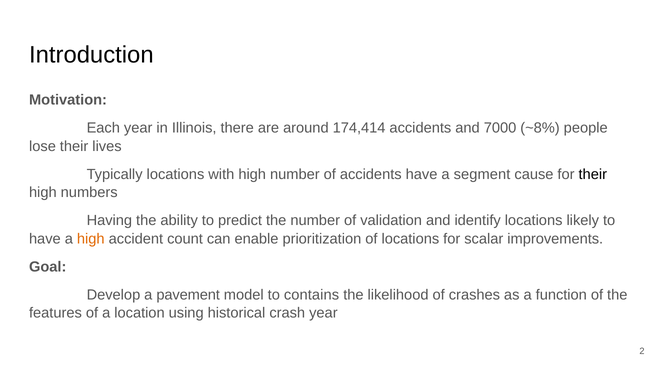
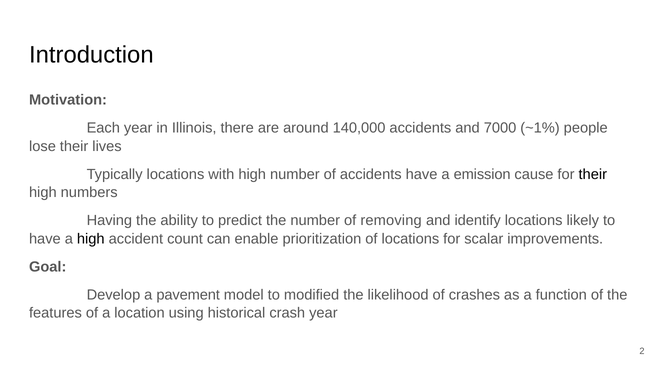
174,414: 174,414 -> 140,000 (359, 128)
~8%: ~8% -> ~1% (540, 128)
segment: segment -> emission (482, 175)
validation: validation -> removing (391, 221)
high colour: orange -> black (91, 239)
contains: contains -> modified (312, 295)
